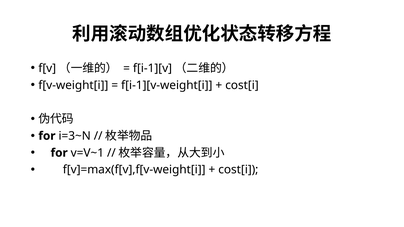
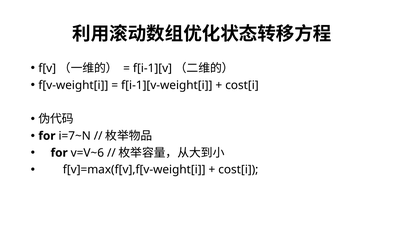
i=3~N: i=3~N -> i=7~N (75, 136)
v=V~1: v=V~1 -> v=V~6 (87, 153)
